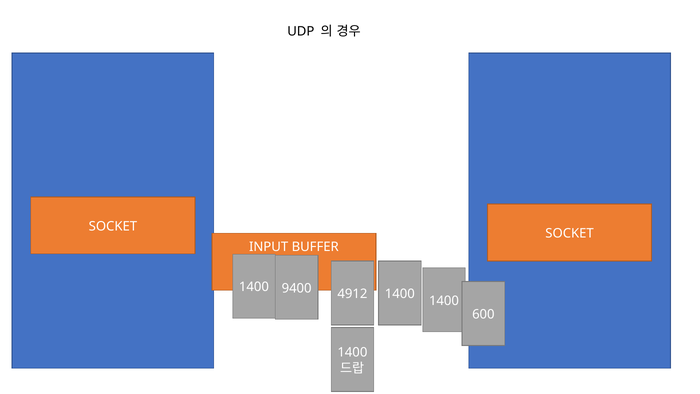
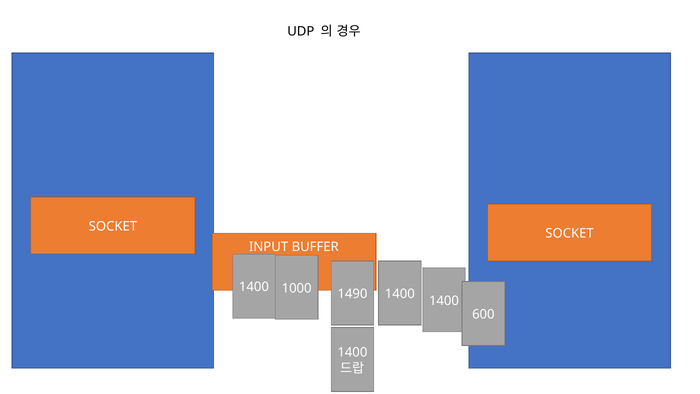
9400: 9400 -> 1000 (297, 288)
4912: 4912 -> 1490 (352, 294)
